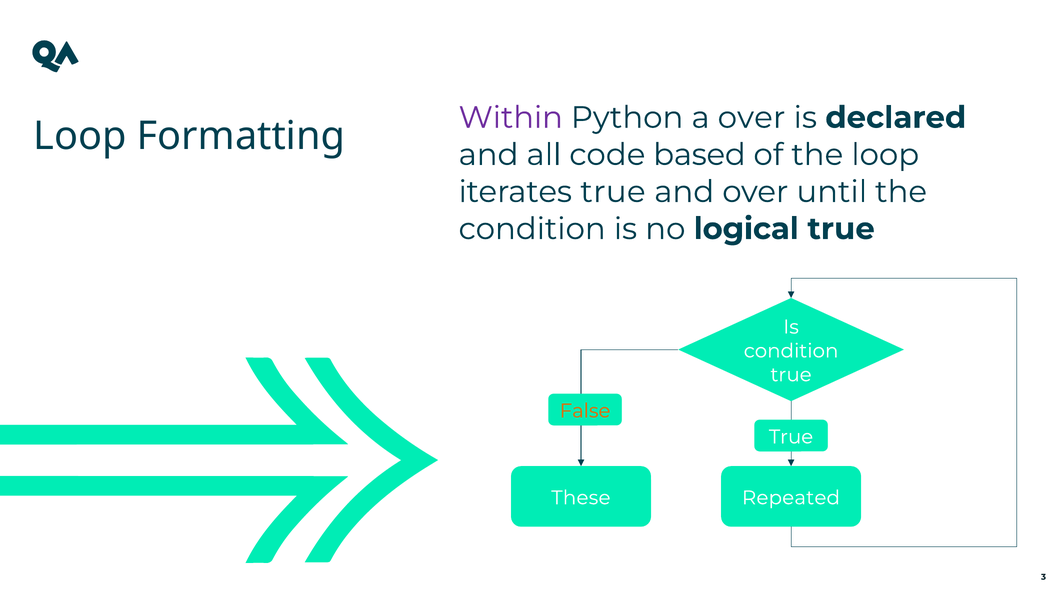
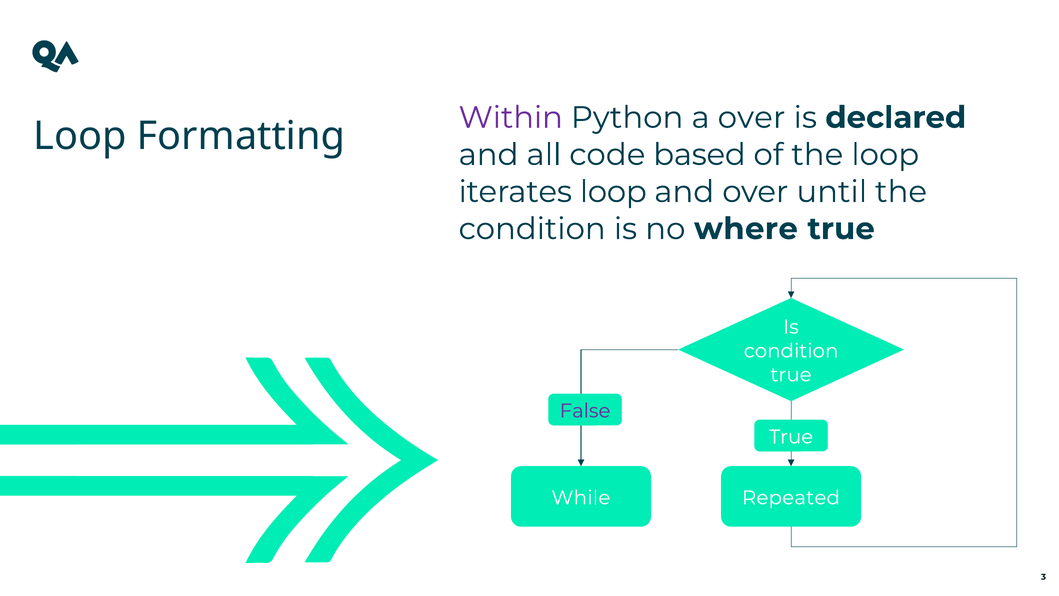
iterates true: true -> loop (613, 192)
logical: logical -> where (746, 229)
False colour: orange -> purple (585, 411)
These: These -> While (581, 498)
